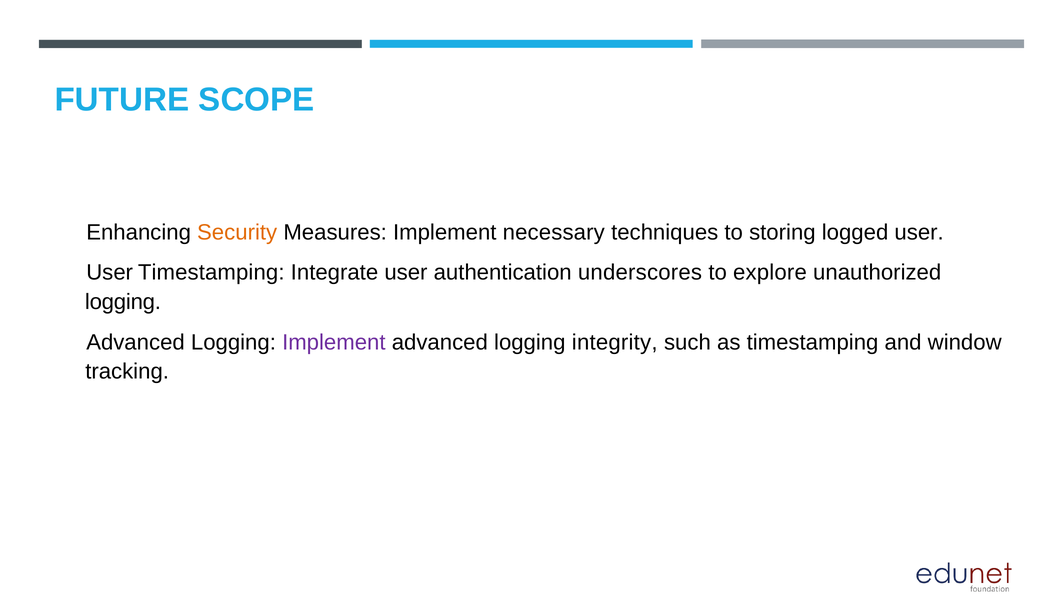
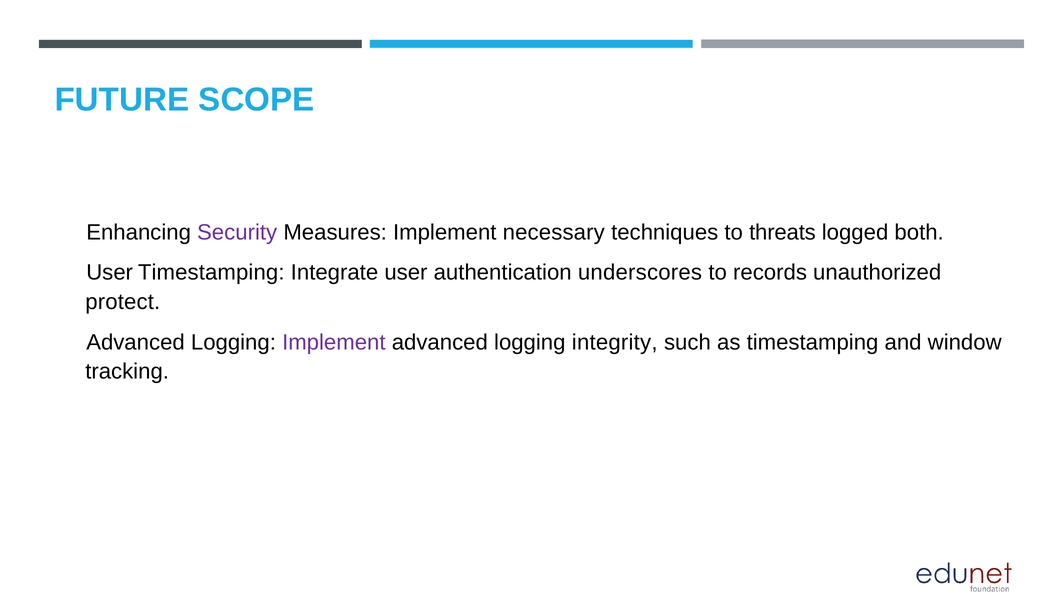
Security colour: orange -> purple (237, 232)
storing: storing -> threats (782, 232)
logged user: user -> both (919, 232)
explore: explore -> records (770, 273)
logging: logging -> protect (123, 302)
